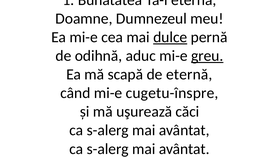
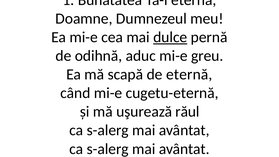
greu underline: present -> none (207, 56)
cugetu-înspre: cugetu-înspre -> cugetu-eternă (172, 93)
căci: căci -> răul (187, 112)
